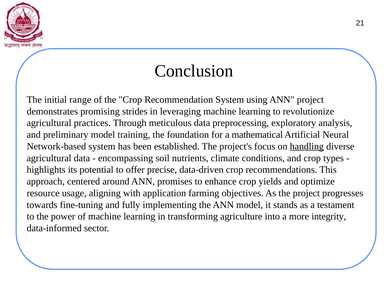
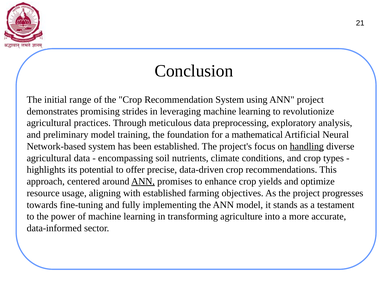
ANN underline: none -> present (143, 181)
with application: application -> established (164, 193)
integrity: integrity -> accurate (329, 216)
